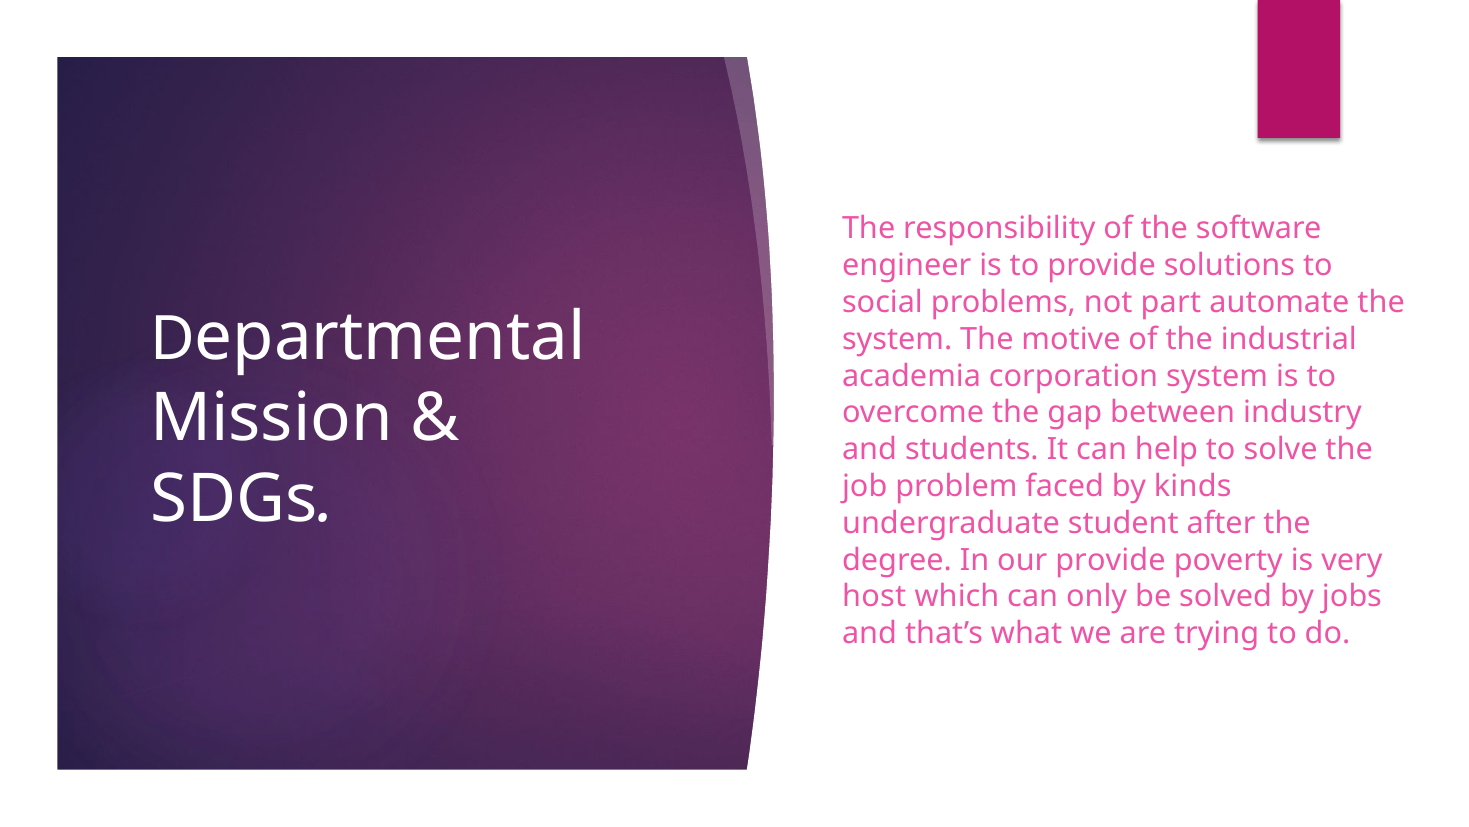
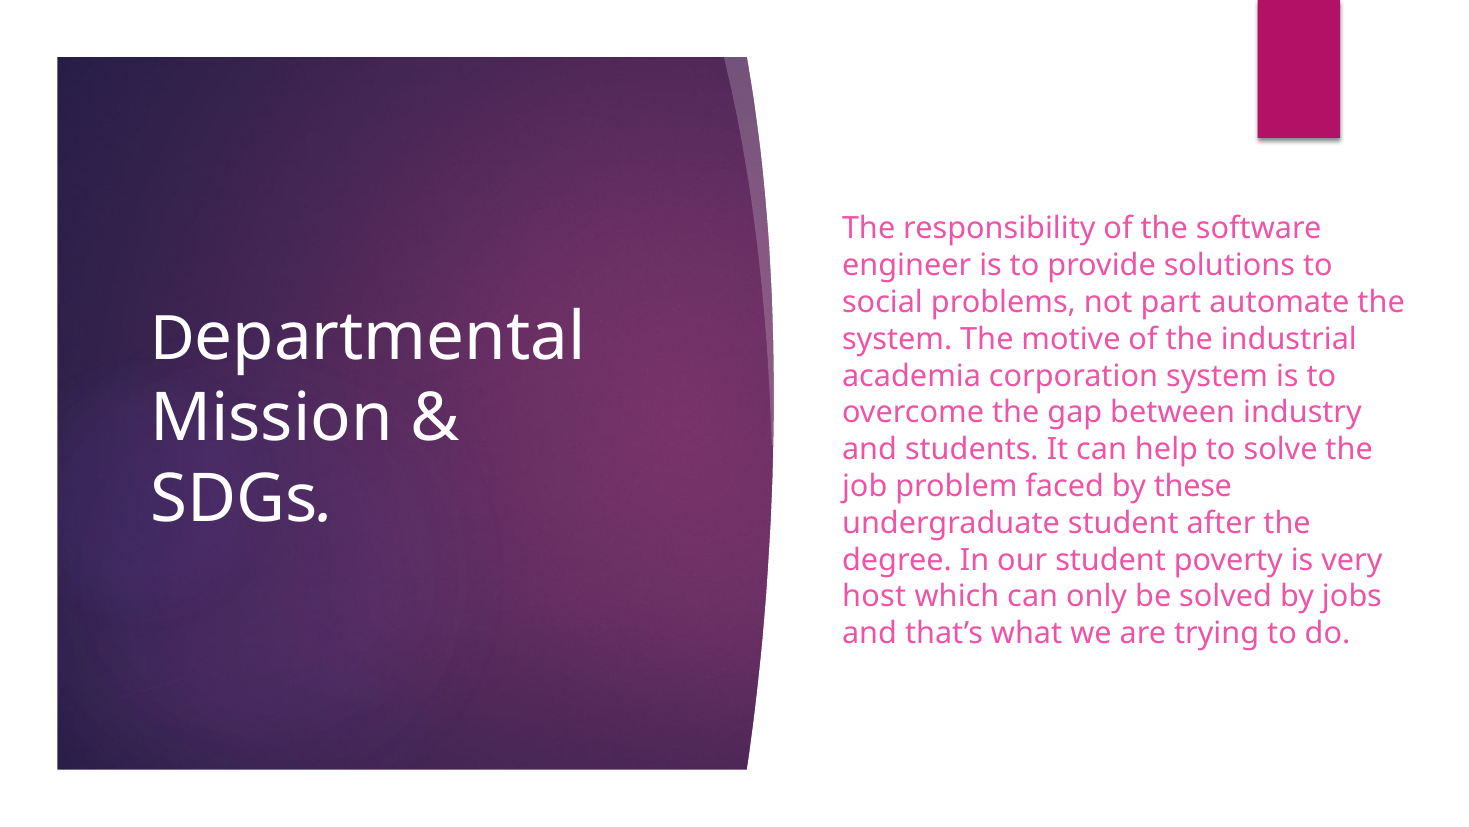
kinds: kinds -> these (1193, 486)
our provide: provide -> student (1111, 560)
